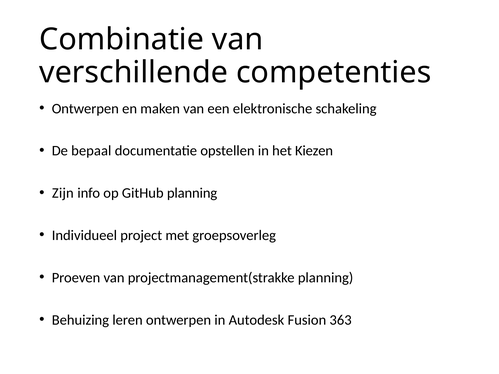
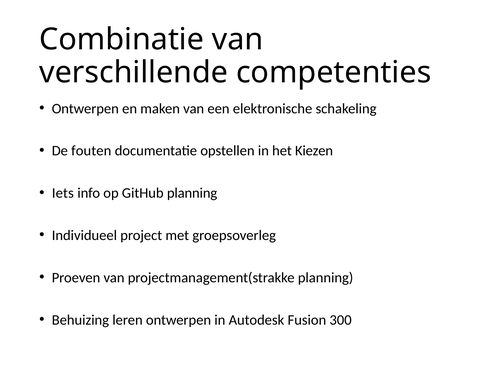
bepaal: bepaal -> fouten (91, 151)
Zijn: Zijn -> Iets (63, 193)
363: 363 -> 300 (341, 320)
